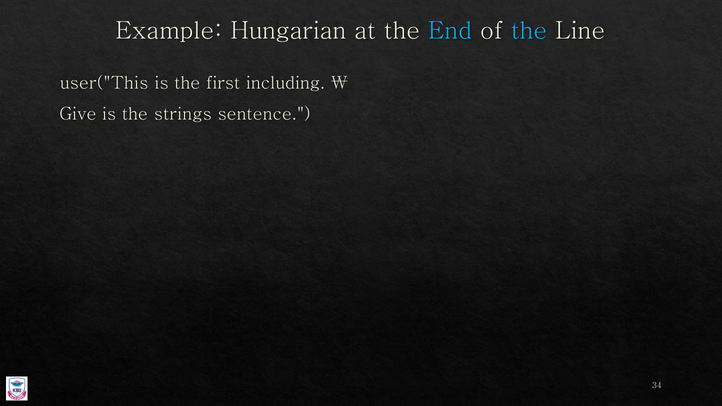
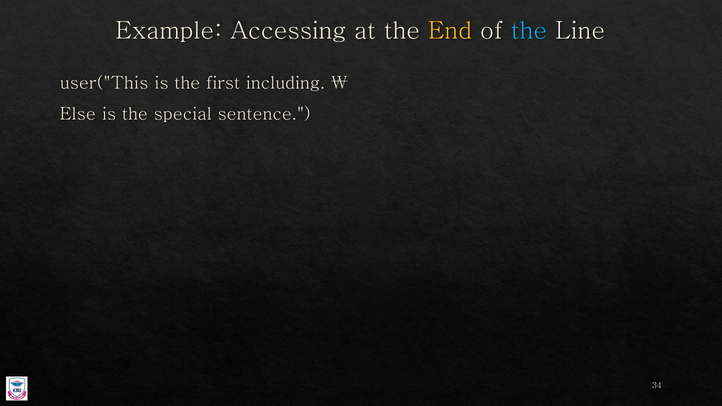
Hungarian: Hungarian -> Accessing (288, 31)
End colour: light blue -> yellow (450, 31)
Give: Give -> Else (78, 114)
strings: strings -> special (183, 114)
